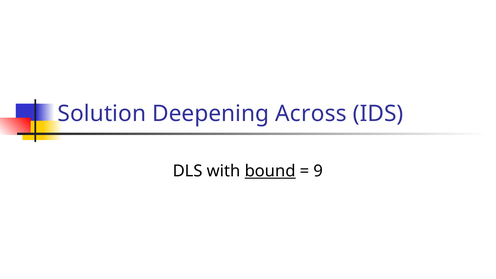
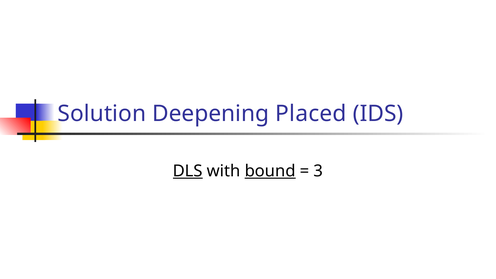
Across: Across -> Placed (311, 114)
DLS underline: none -> present (188, 171)
9: 9 -> 3 (318, 171)
